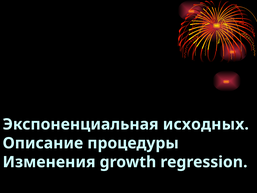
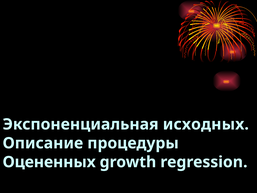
Изменения: Изменения -> Оцененных (49, 162)
